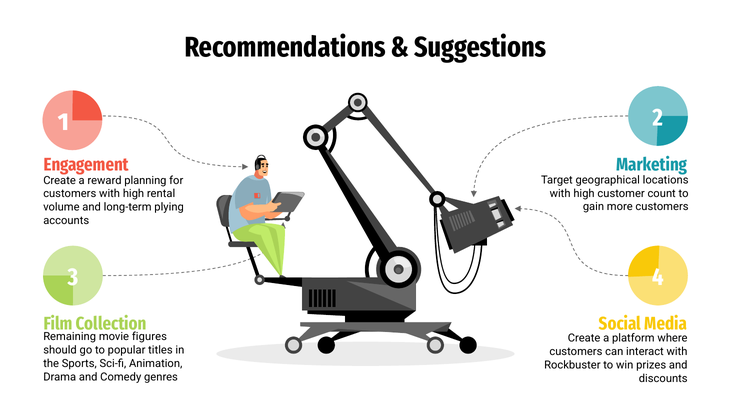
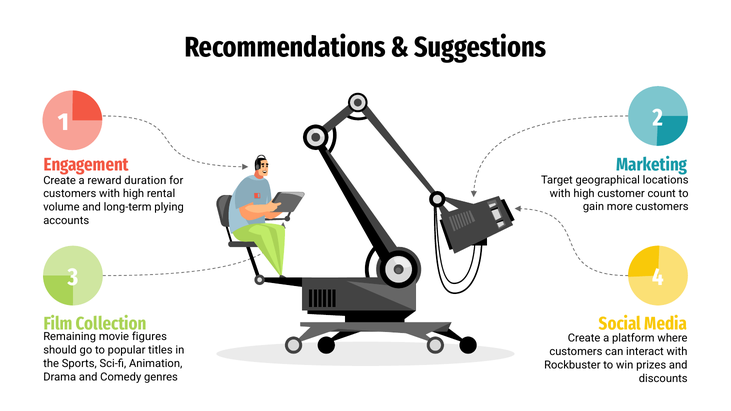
planning: planning -> duration (145, 180)
